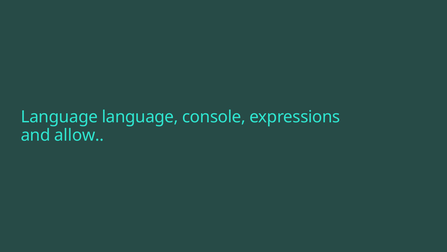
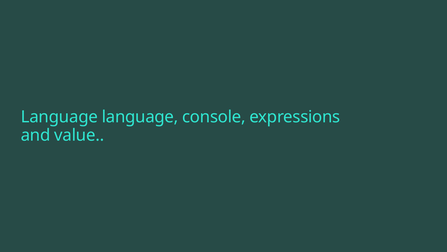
allow: allow -> value (79, 135)
